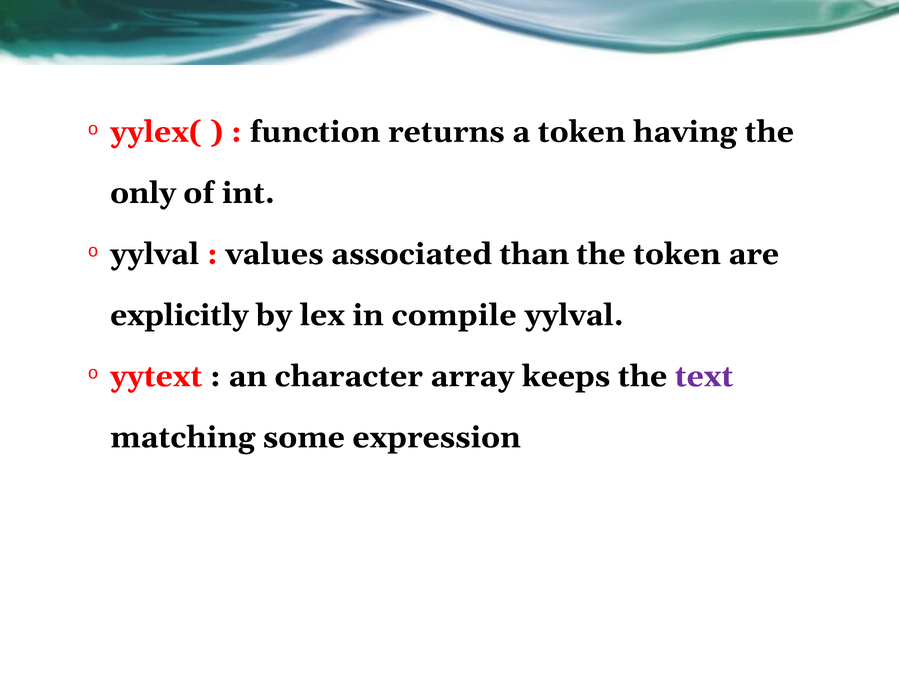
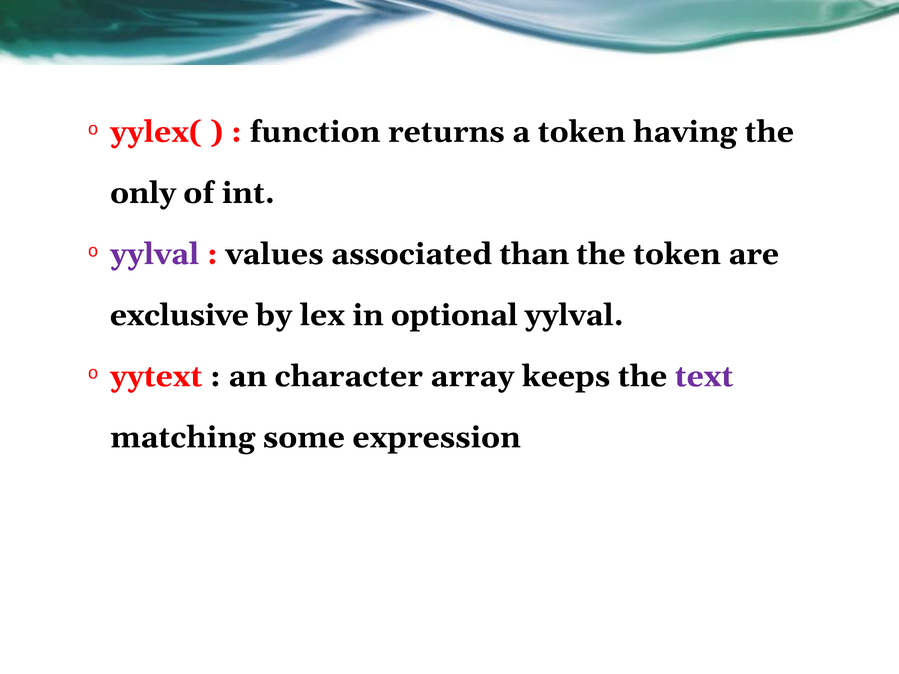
yylval colour: black -> purple (155, 254)
explicitly: explicitly -> exclusive (179, 315)
compile: compile -> optional (454, 315)
